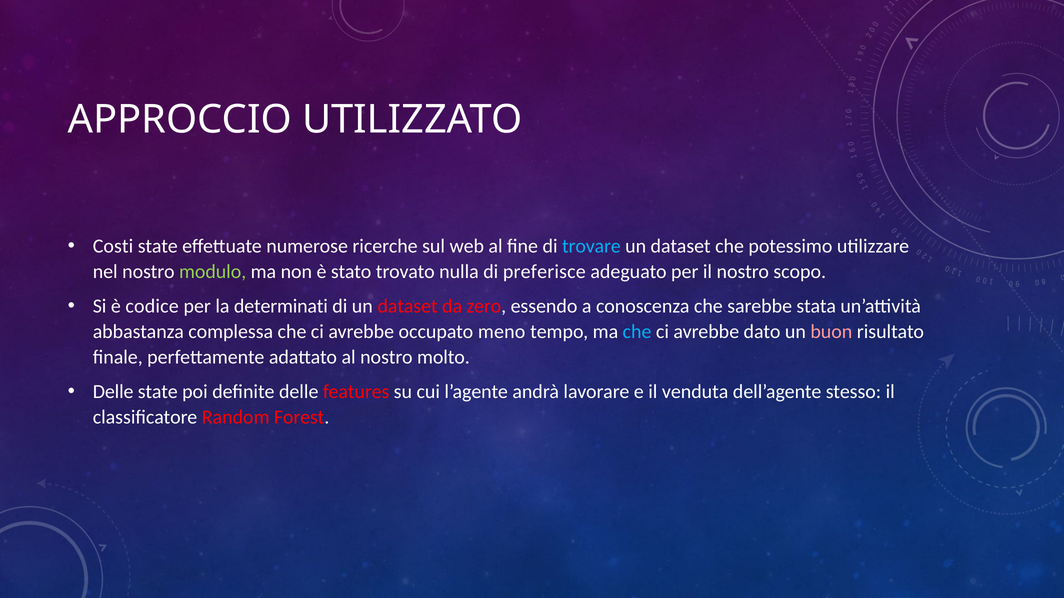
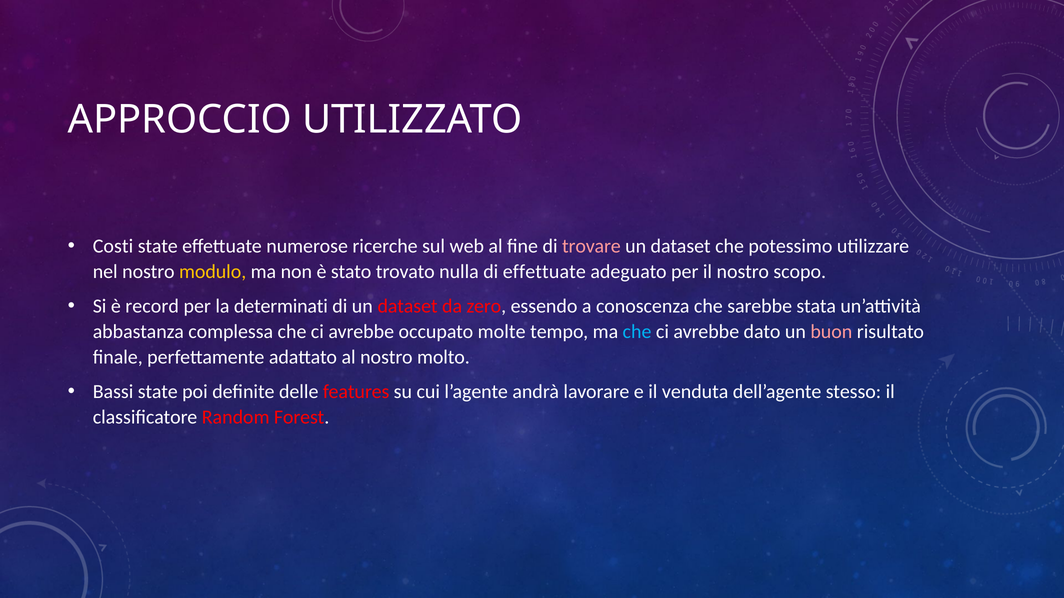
trovare colour: light blue -> pink (591, 246)
modulo colour: light green -> yellow (213, 272)
di preferisce: preferisce -> effettuate (544, 272)
codice: codice -> record (152, 306)
meno: meno -> molte (502, 332)
Delle: Delle -> Bassi (113, 392)
